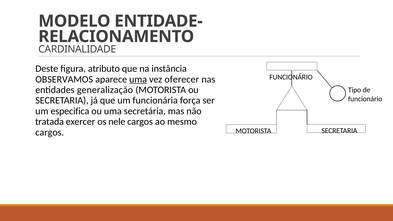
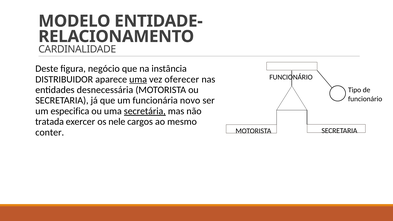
atributo: atributo -> negócio (104, 69)
OBSERVAMOS: OBSERVAMOS -> DISTRIBUIDOR (64, 79)
generalização: generalização -> desnecessária (105, 90)
força: força -> novo (190, 101)
secretária underline: none -> present (145, 111)
cargos: cargos -> conter (50, 132)
